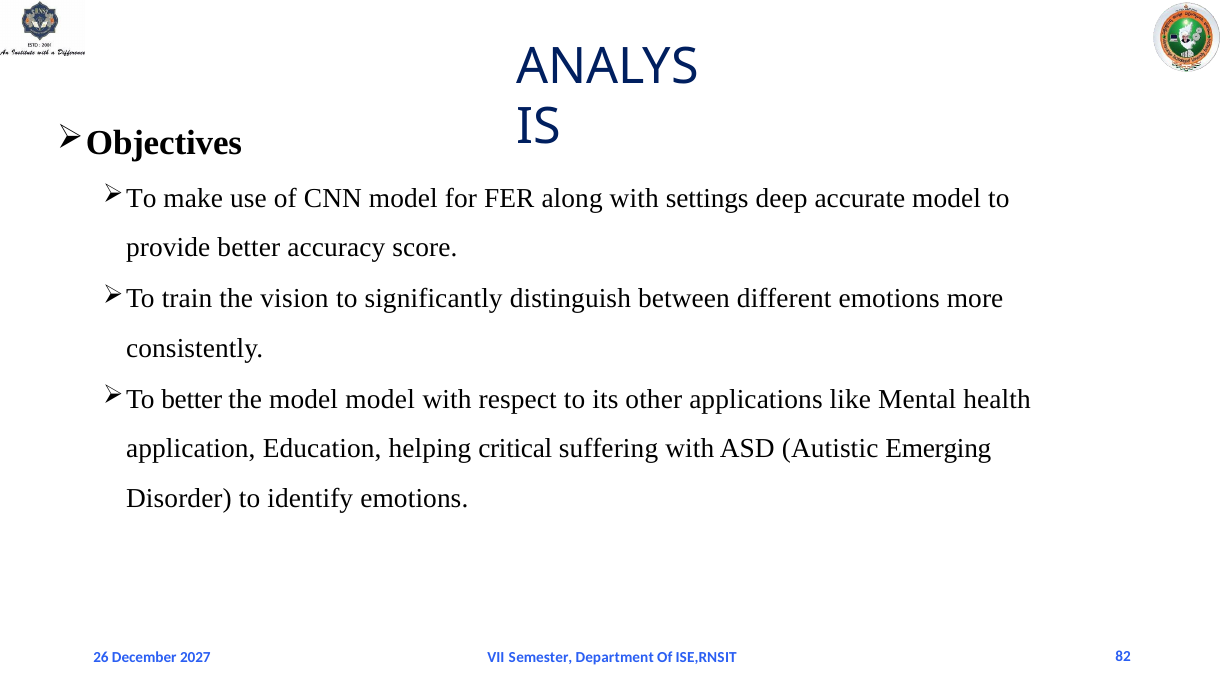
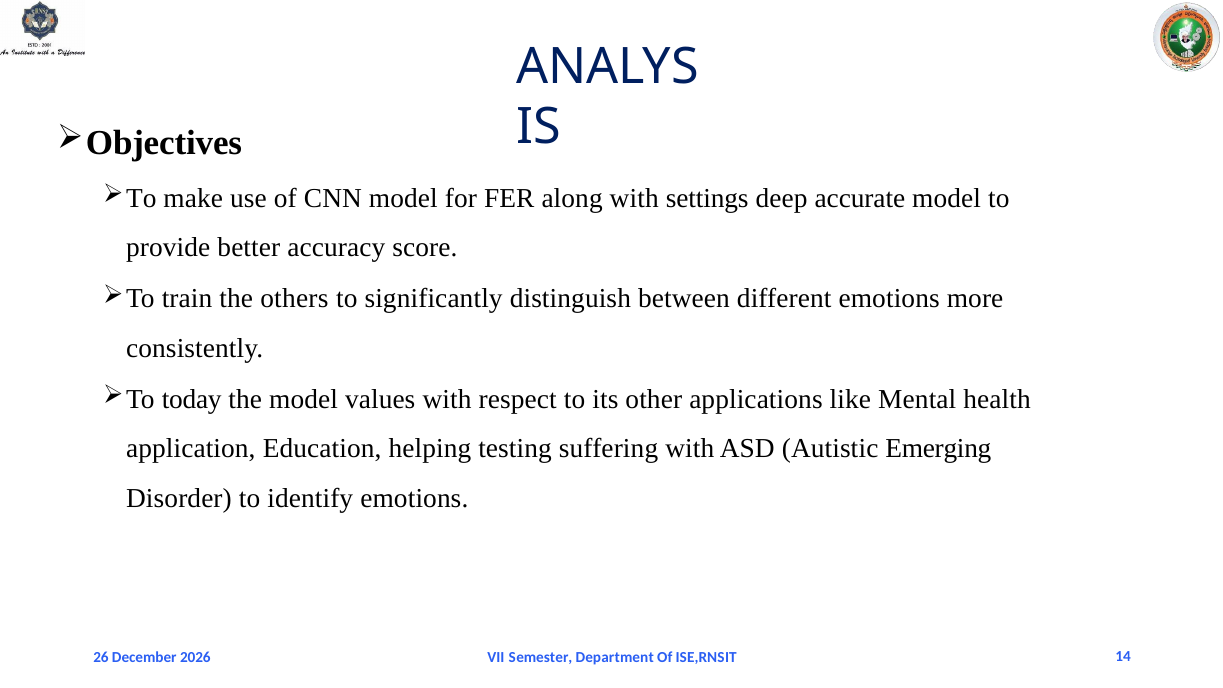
vision: vision -> others (294, 299)
better: better -> today (192, 399)
model model: model -> values (380, 399)
critical: critical -> testing (515, 449)
2027: 2027 -> 2026 (195, 657)
82: 82 -> 14 (1123, 657)
